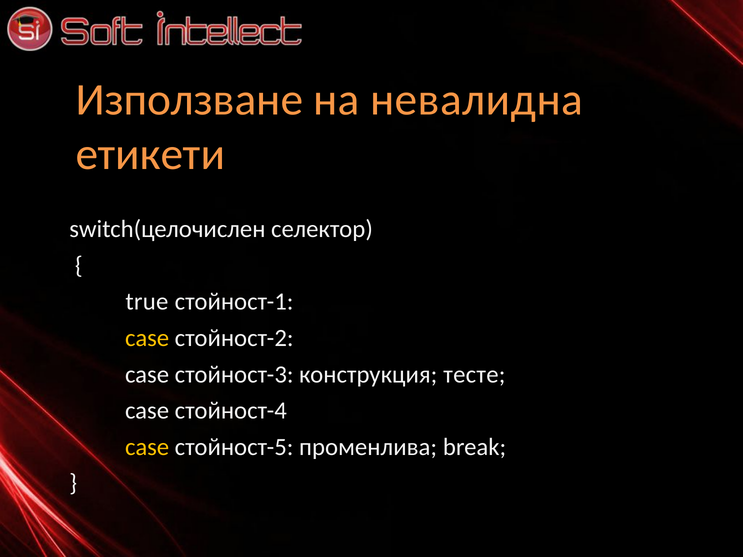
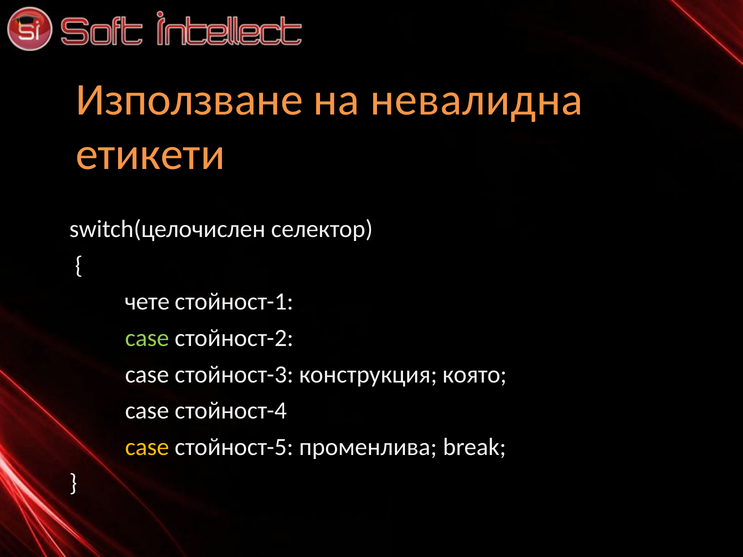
true: true -> чете (147, 302)
case colour: yellow -> light green (147, 338)
тесте: тесте -> която (475, 375)
